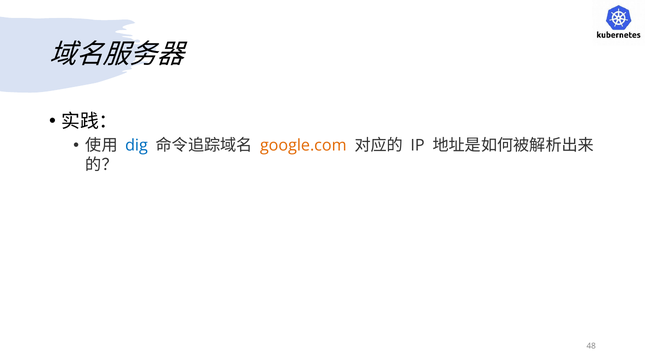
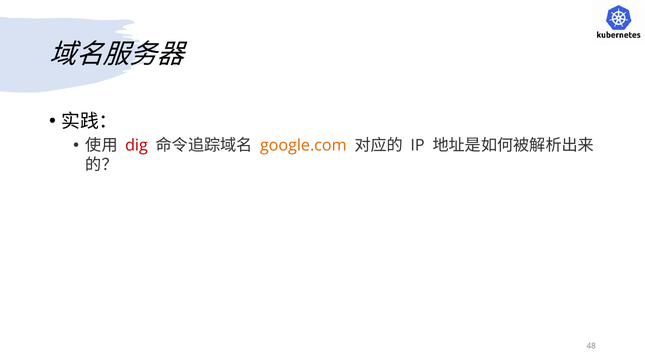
dig colour: blue -> red (136, 146)
